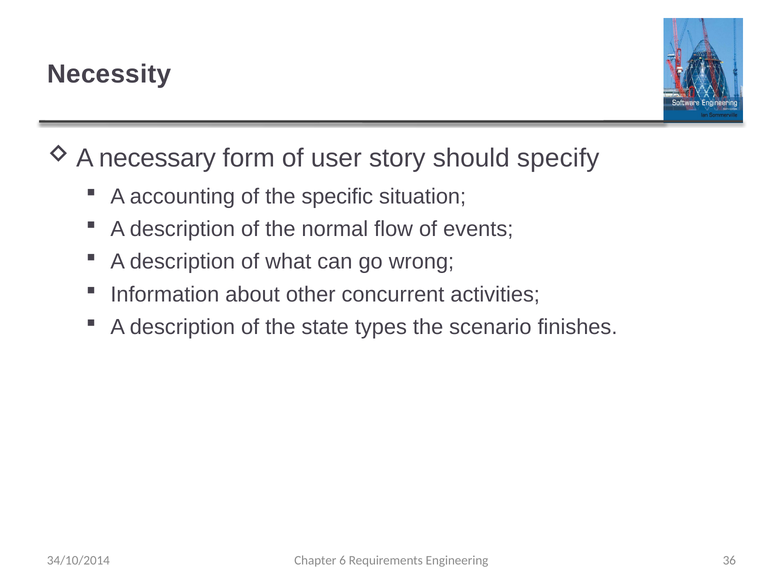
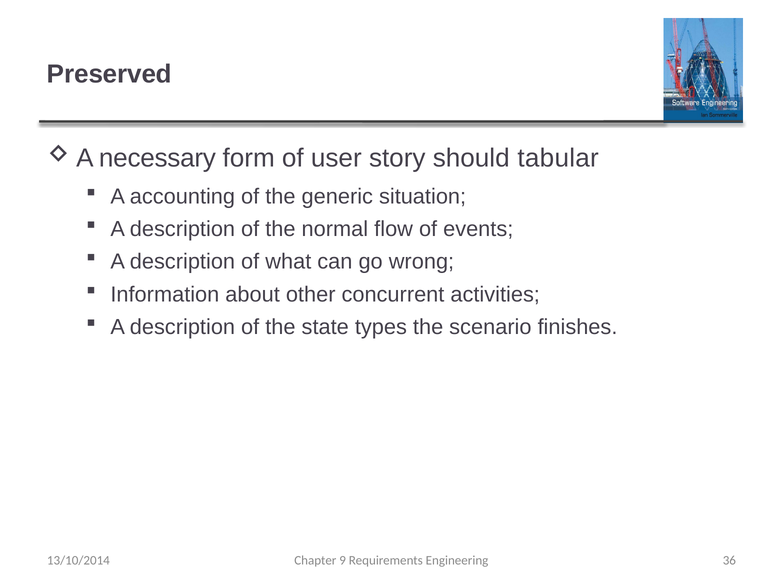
Necessity: Necessity -> Preserved (109, 74)
specify: specify -> tabular (558, 158)
specific: specific -> generic (337, 197)
34/10/2014: 34/10/2014 -> 13/10/2014 (78, 561)
6: 6 -> 9 (343, 561)
